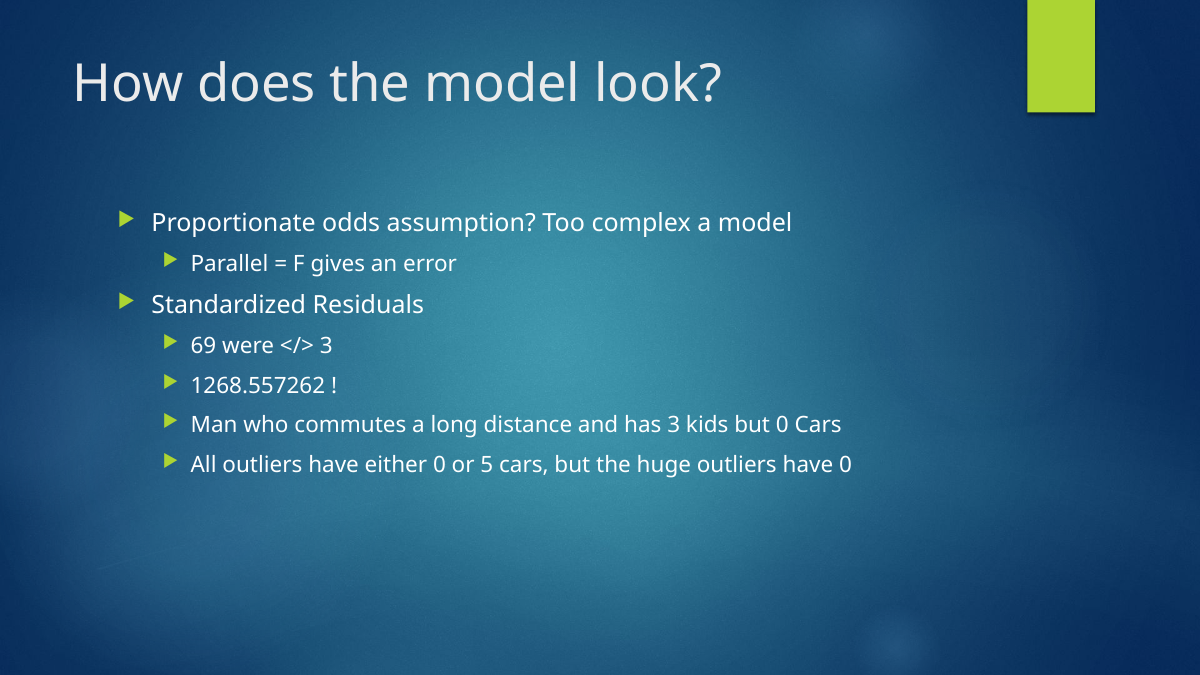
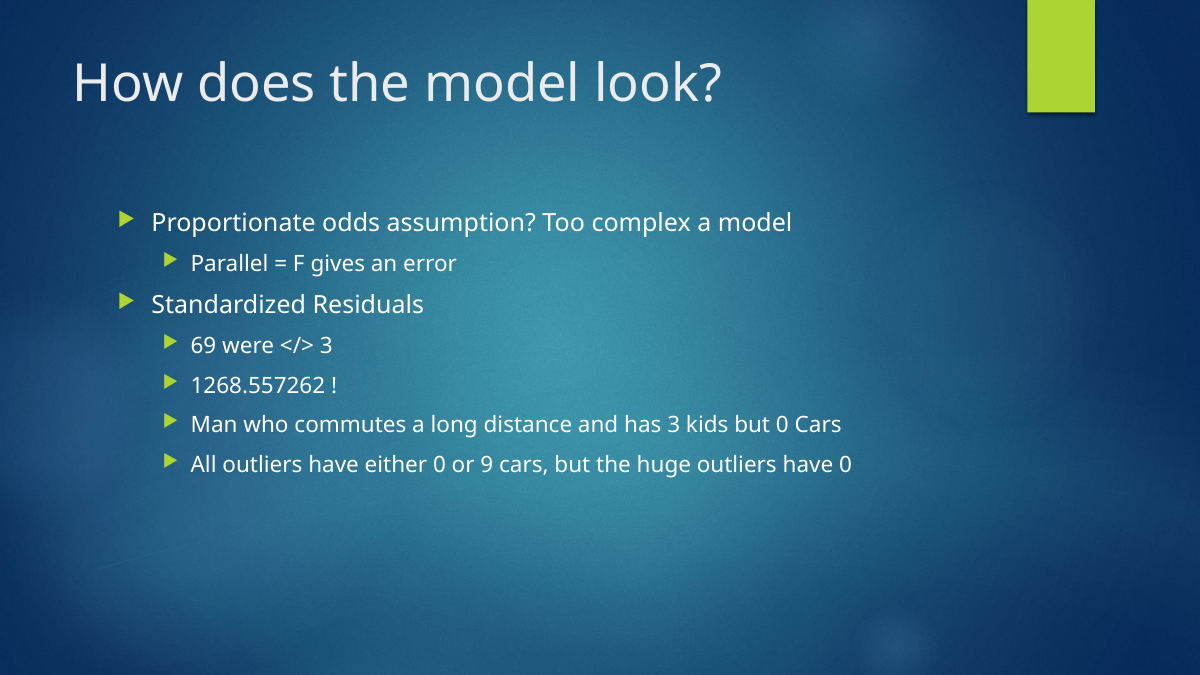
5: 5 -> 9 (487, 465)
